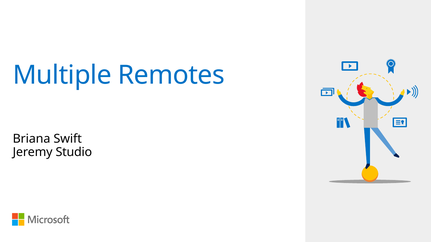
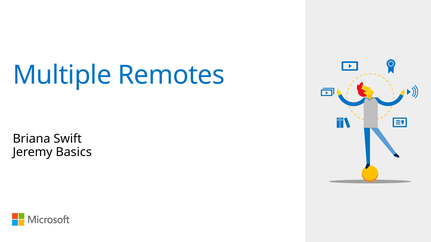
Studio: Studio -> Basics (74, 152)
